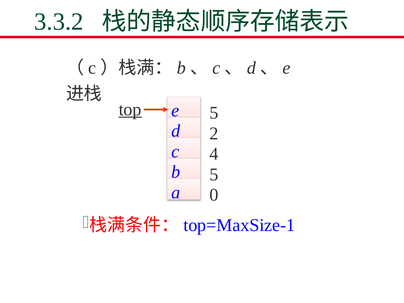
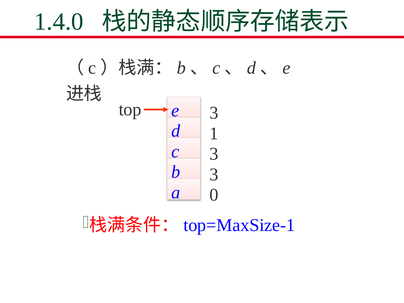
3.3.2: 3.3.2 -> 1.4.0 (59, 22)
top underline: present -> none (130, 110)
5: 5 -> 3 (214, 113)
2: 2 -> 1 (214, 133)
4: 4 -> 3 (214, 154)
5: 5 -> 3 (214, 174)
